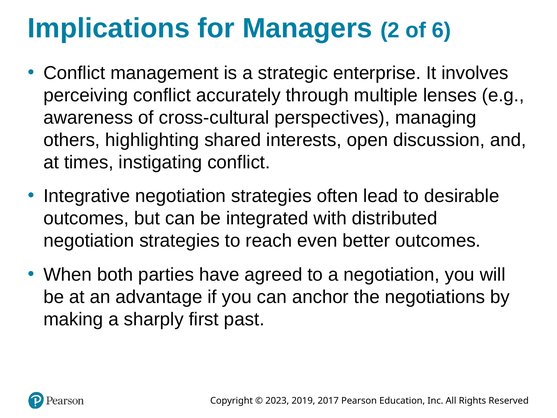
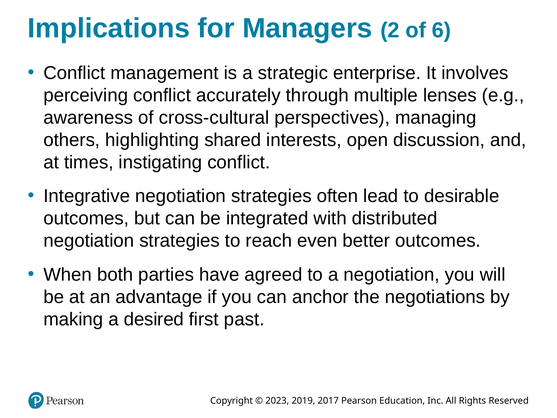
sharply: sharply -> desired (154, 319)
